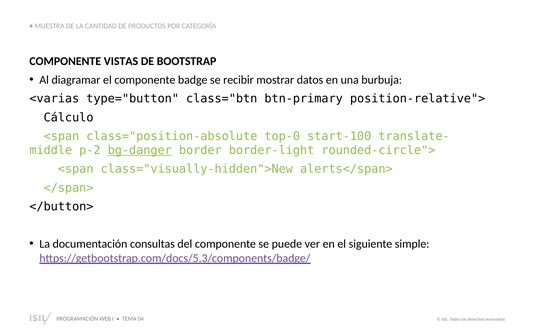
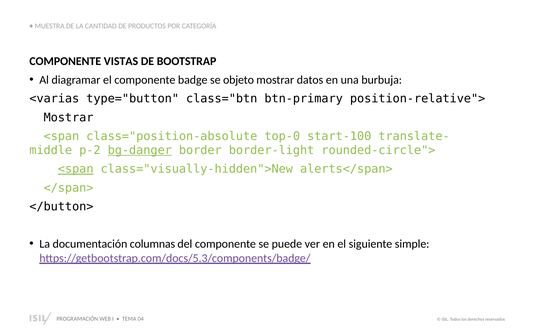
recibir: recibir -> objeto (239, 80)
Cálculo: Cálculo -> Mostrar (69, 117)
<span underline: none -> present (76, 169)
consultas: consultas -> columnas (152, 244)
